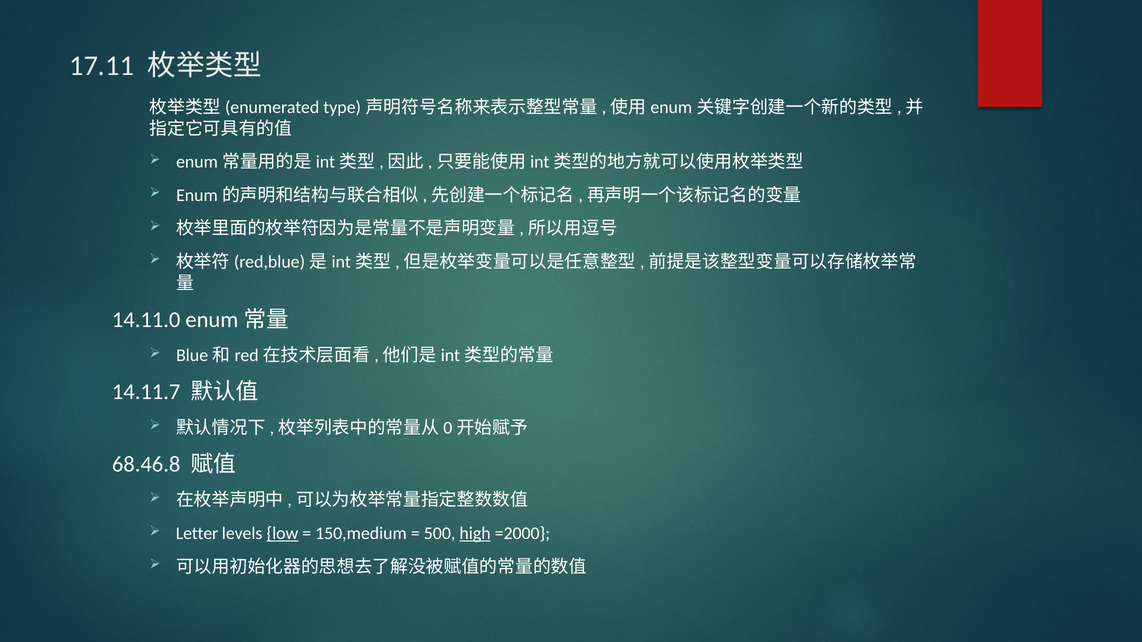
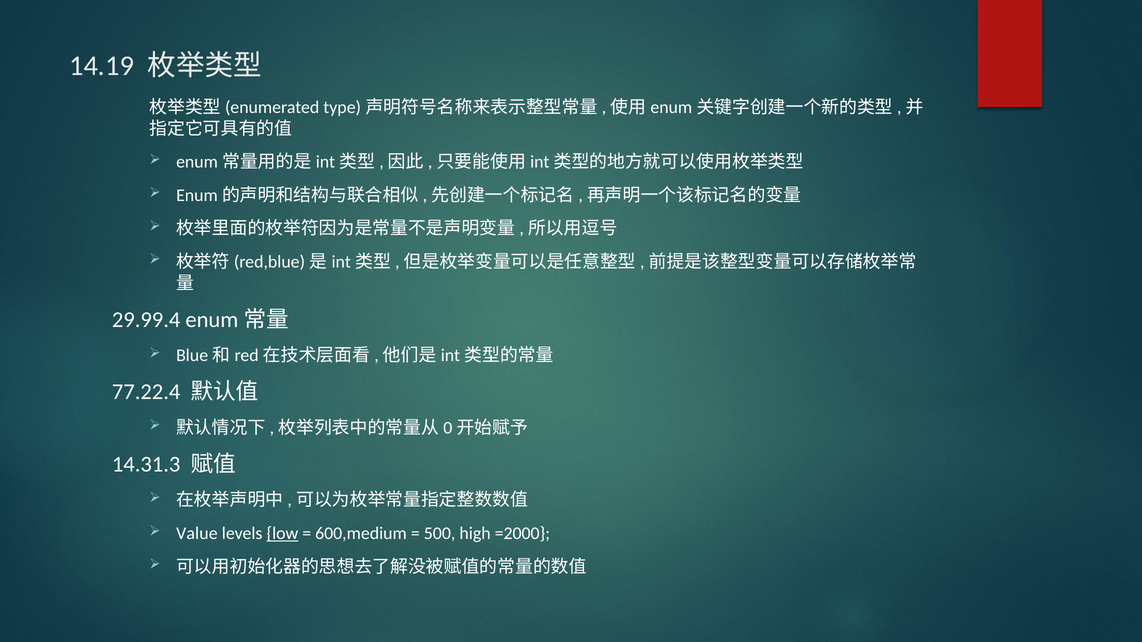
17.11: 17.11 -> 14.19 (102, 66)
14.11.0: 14.11.0 -> 29.99.4 (146, 320)
14.11.7: 14.11.7 -> 77.22.4 (146, 392)
68.46.8: 68.46.8 -> 14.31.3 (146, 465)
Letter: Letter -> Value (197, 534)
150,medium: 150,medium -> 600,medium (361, 534)
high underline: present -> none (475, 534)
